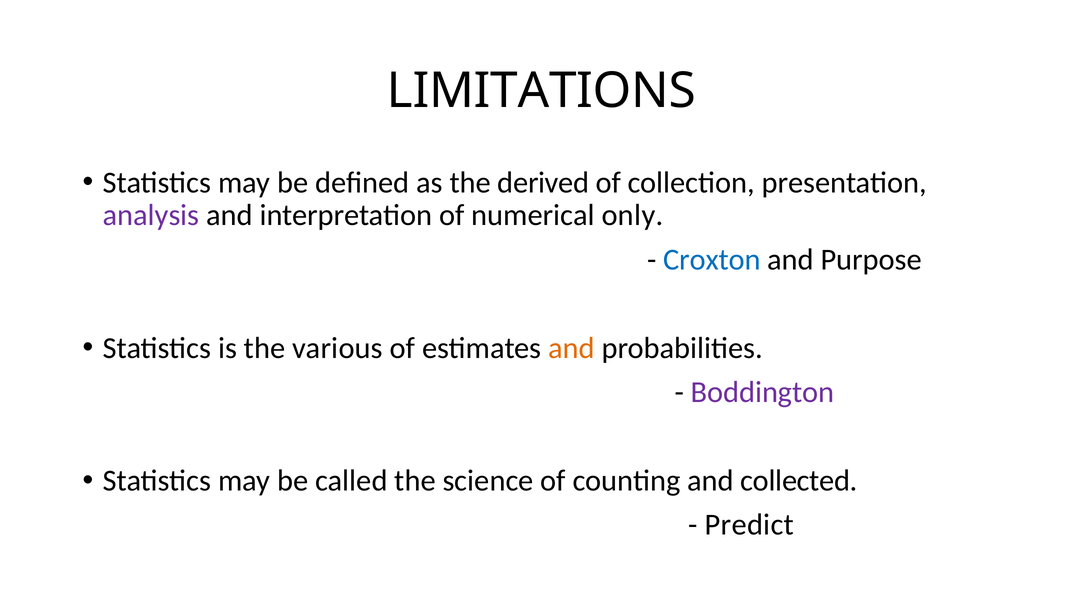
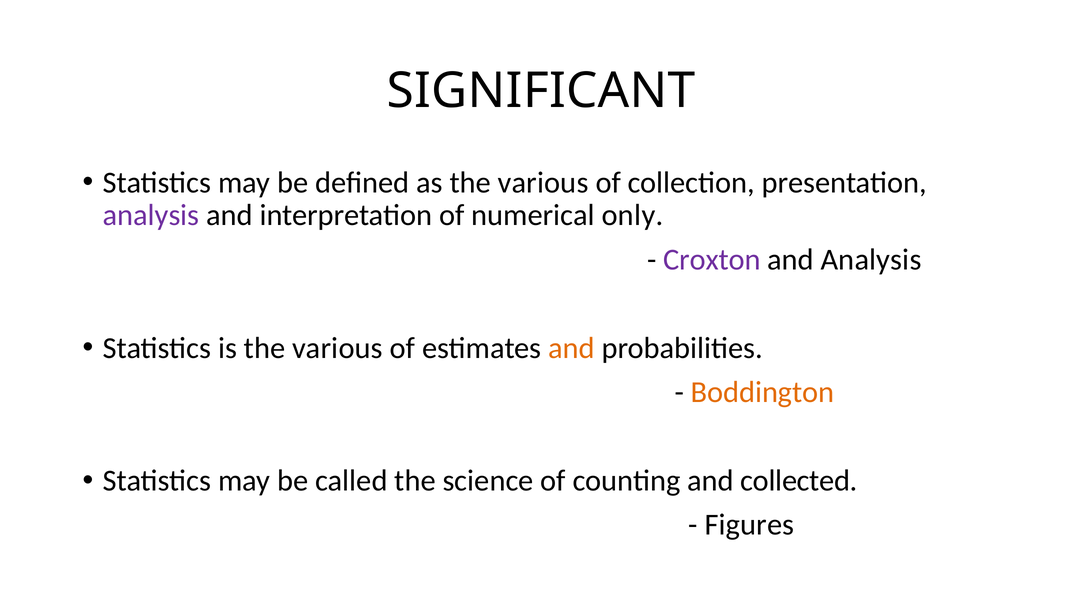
LIMITATIONS: LIMITATIONS -> SIGNIFICANT (541, 91)
as the derived: derived -> various (543, 183)
Croxton colour: blue -> purple (712, 260)
and Purpose: Purpose -> Analysis (871, 260)
Boddington colour: purple -> orange (763, 392)
Predict: Predict -> Figures (749, 525)
